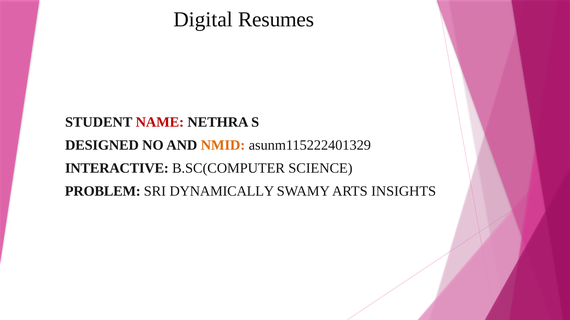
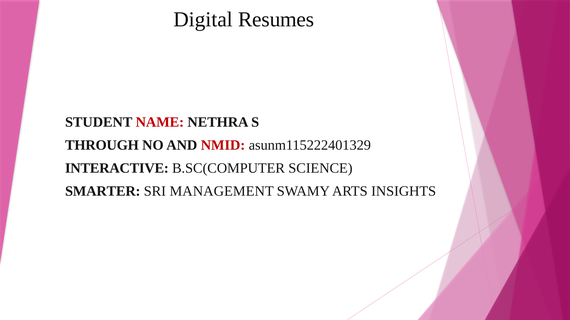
DESIGNED: DESIGNED -> THROUGH (102, 146)
NMID colour: orange -> red (223, 146)
PROBLEM: PROBLEM -> SMARTER (103, 192)
DYNAMICALLY: DYNAMICALLY -> MANAGEMENT (222, 192)
